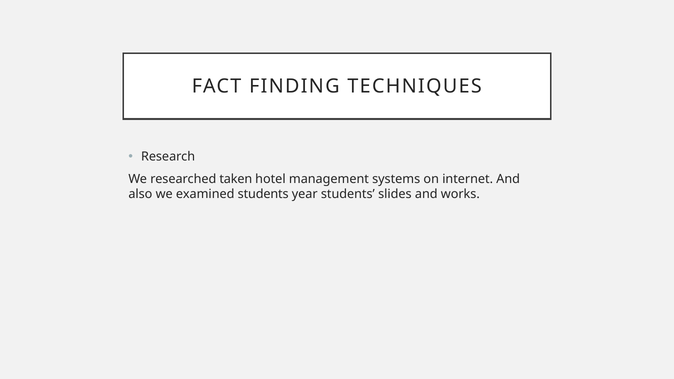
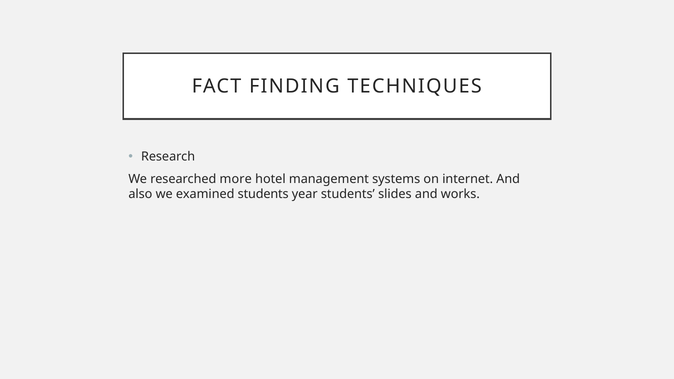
taken: taken -> more (236, 179)
